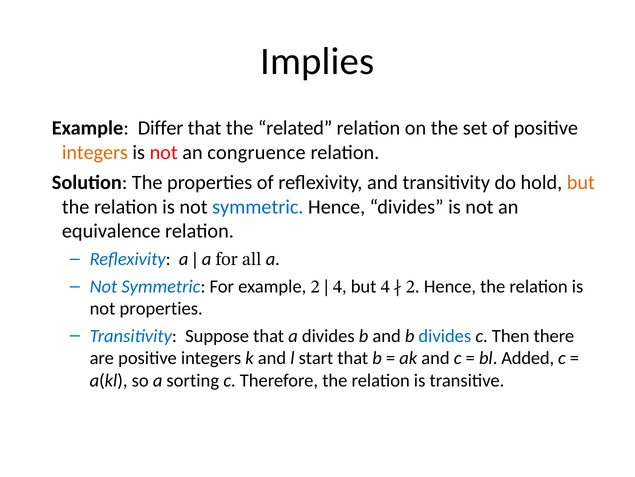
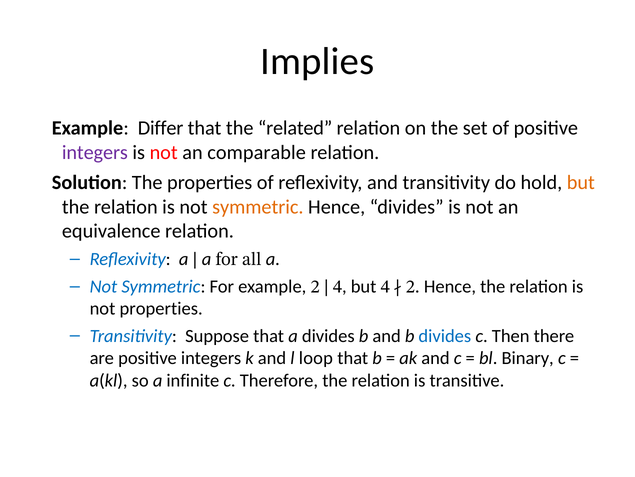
integers colour: orange -> purple (95, 152)
congruence: congruence -> comparable (257, 152)
symmetric colour: blue -> orange (258, 207)
start: start -> loop (316, 358)
Added: Added -> Binary (528, 358)
sorting: sorting -> infinite (193, 380)
